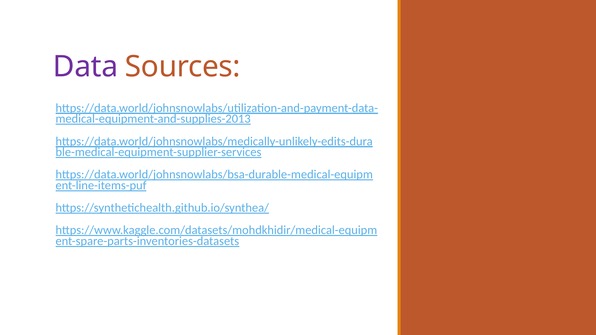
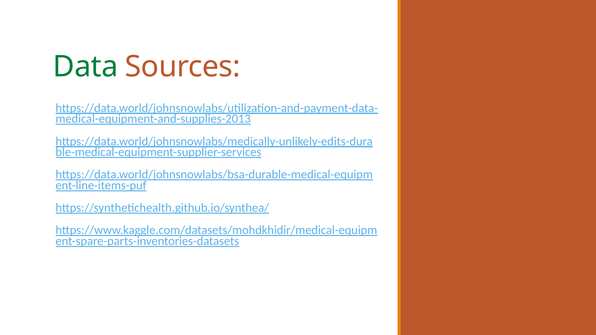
Data colour: purple -> green (86, 67)
